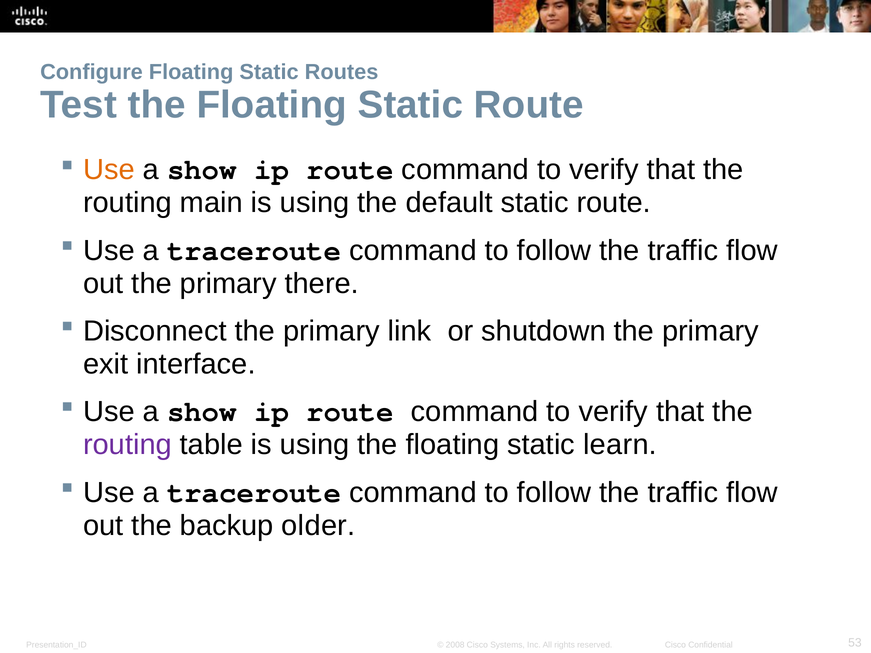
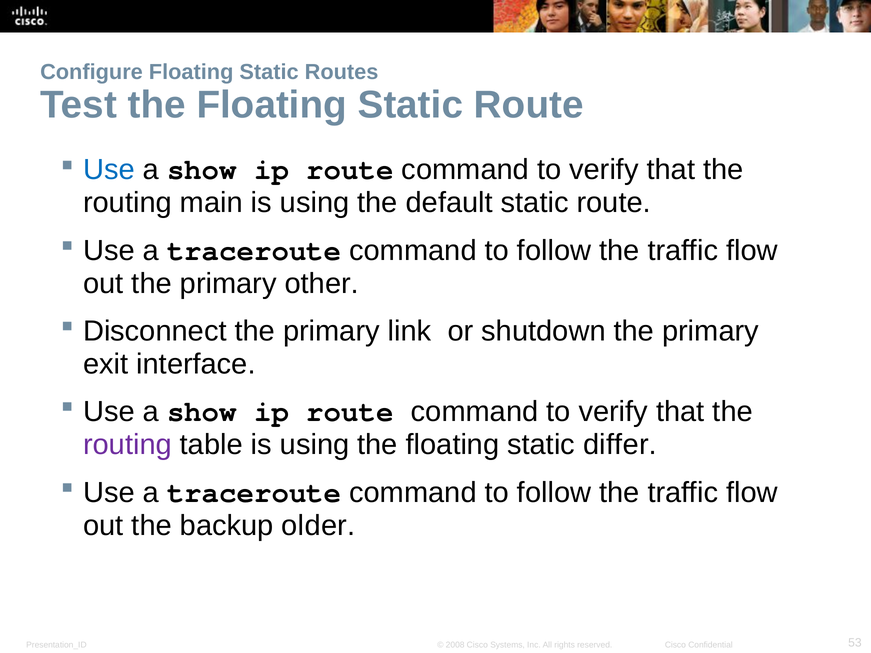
Use colour: orange -> blue (109, 170)
there: there -> other (322, 284)
learn: learn -> differ (620, 445)
